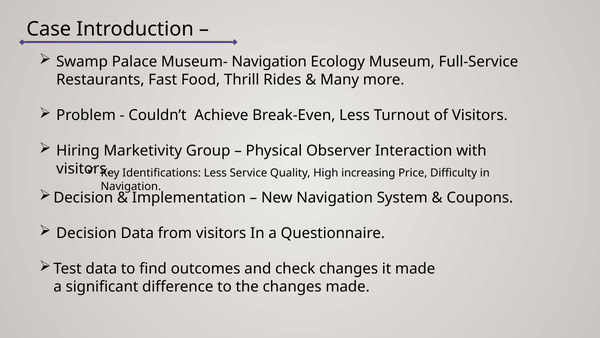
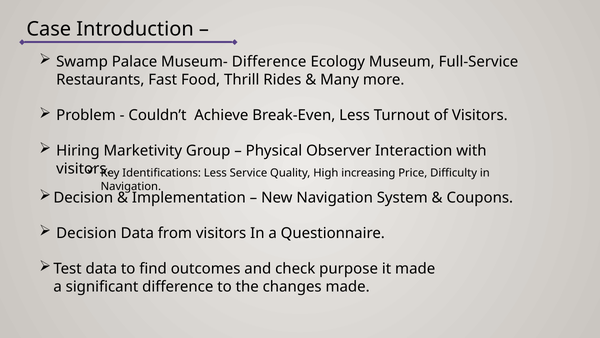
Museum- Navigation: Navigation -> Difference (269, 62)
check changes: changes -> purpose (349, 268)
